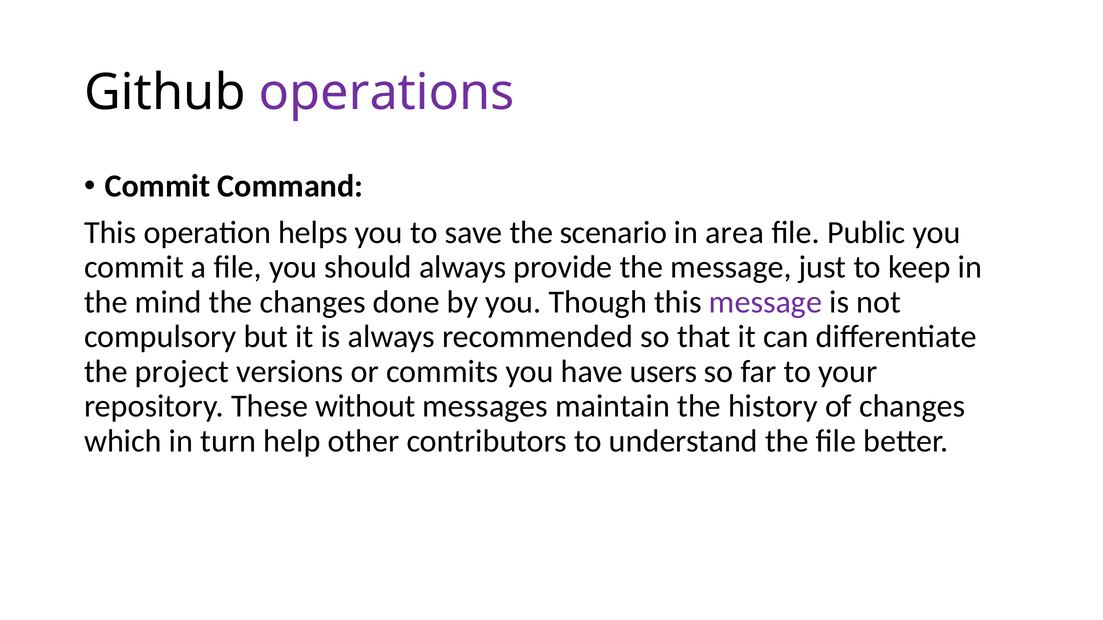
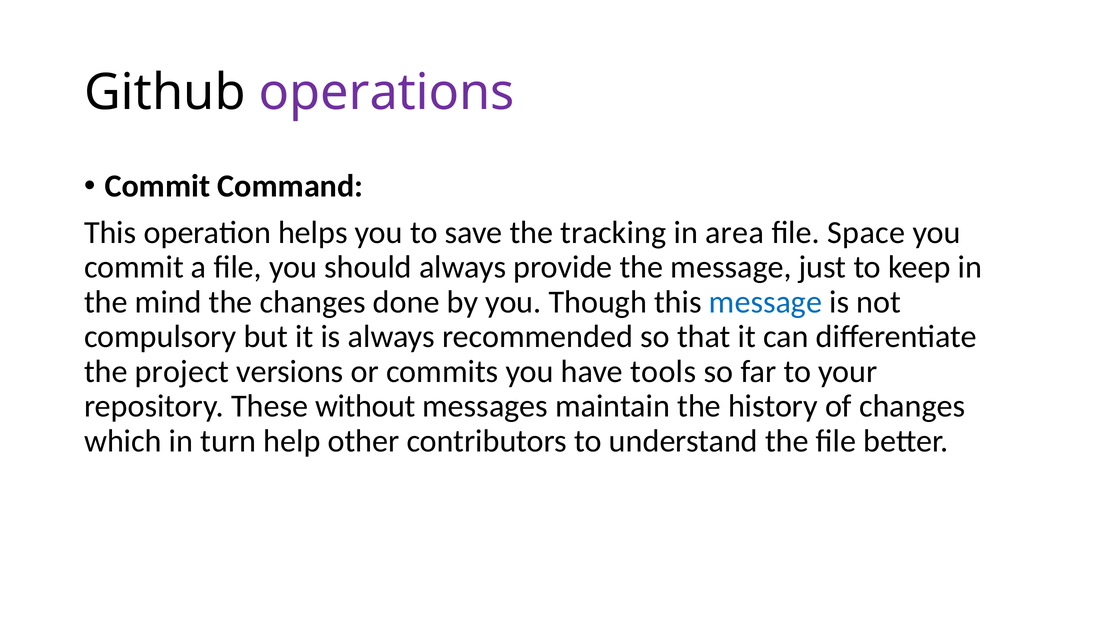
scenario: scenario -> tracking (613, 233)
Public: Public -> Space (866, 233)
message colour: purple -> blue (765, 302)
users: users -> tools (663, 372)
